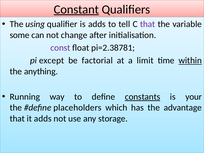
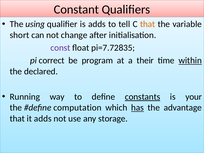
Constant underline: present -> none (76, 9)
that colour: purple -> orange (148, 24)
some: some -> short (19, 35)
pi=2.38781: pi=2.38781 -> pi=7.72835 (113, 48)
except: except -> correct (52, 60)
factorial: factorial -> program (97, 60)
limit: limit -> their (145, 60)
anything: anything -> declared (41, 71)
placeholders: placeholders -> computation (77, 108)
has underline: none -> present (137, 108)
